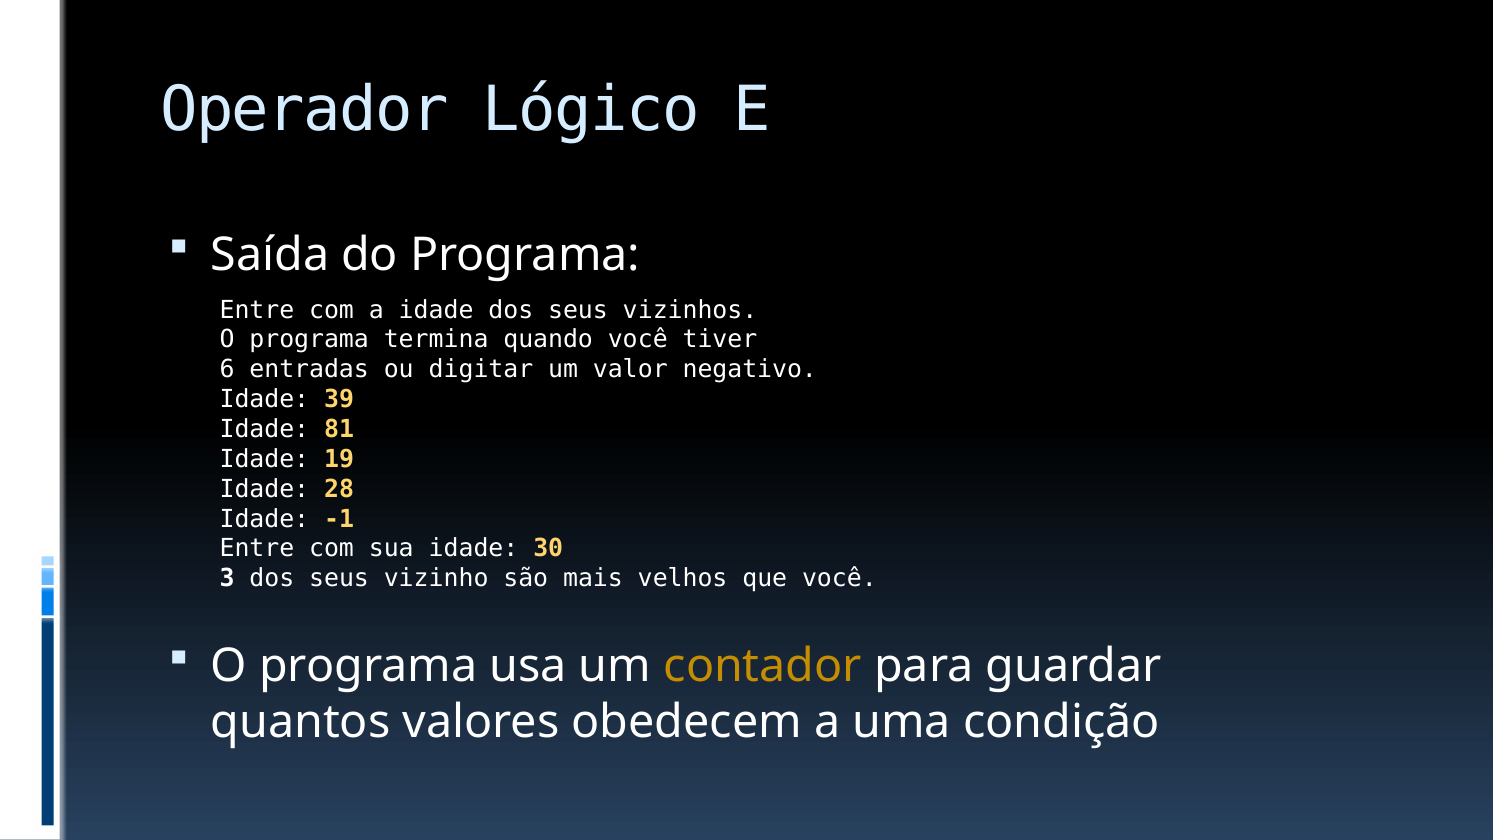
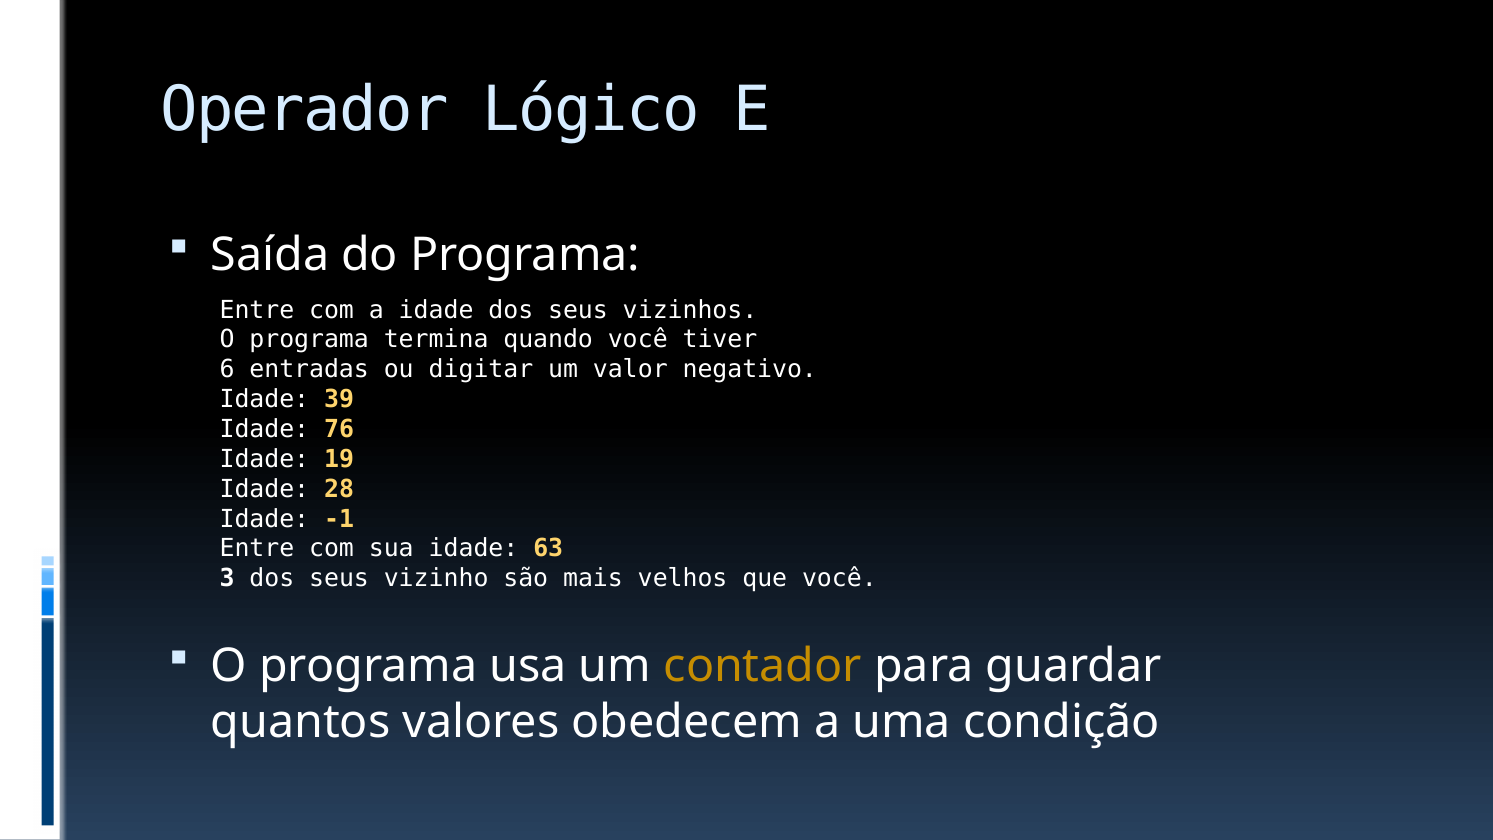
81: 81 -> 76 (339, 429)
30: 30 -> 63 (548, 549)
